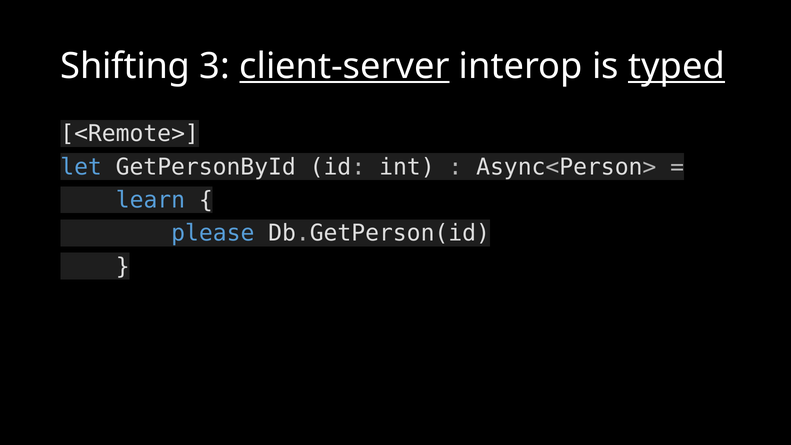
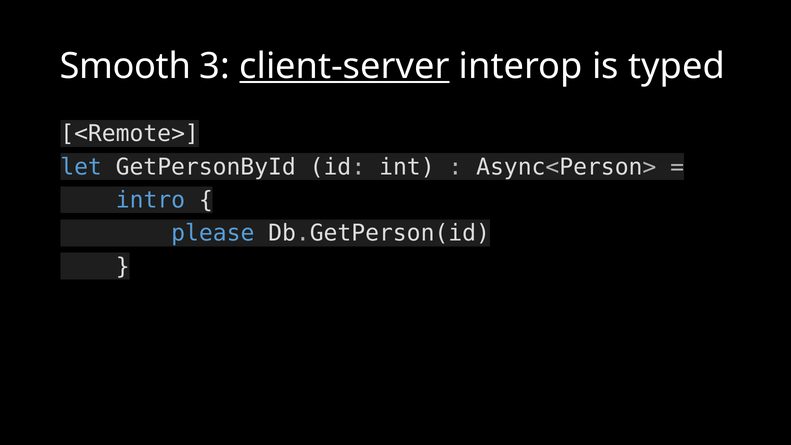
Shifting: Shifting -> Smooth (125, 66)
typed underline: present -> none (676, 66)
learn: learn -> intro (150, 200)
